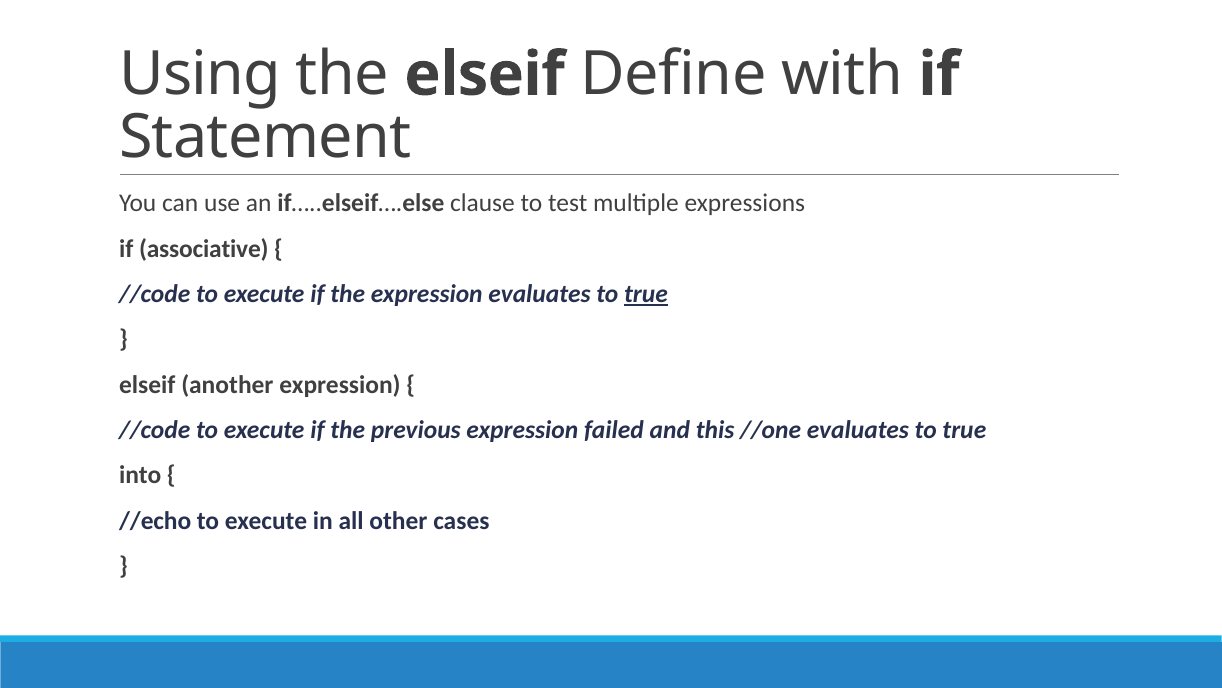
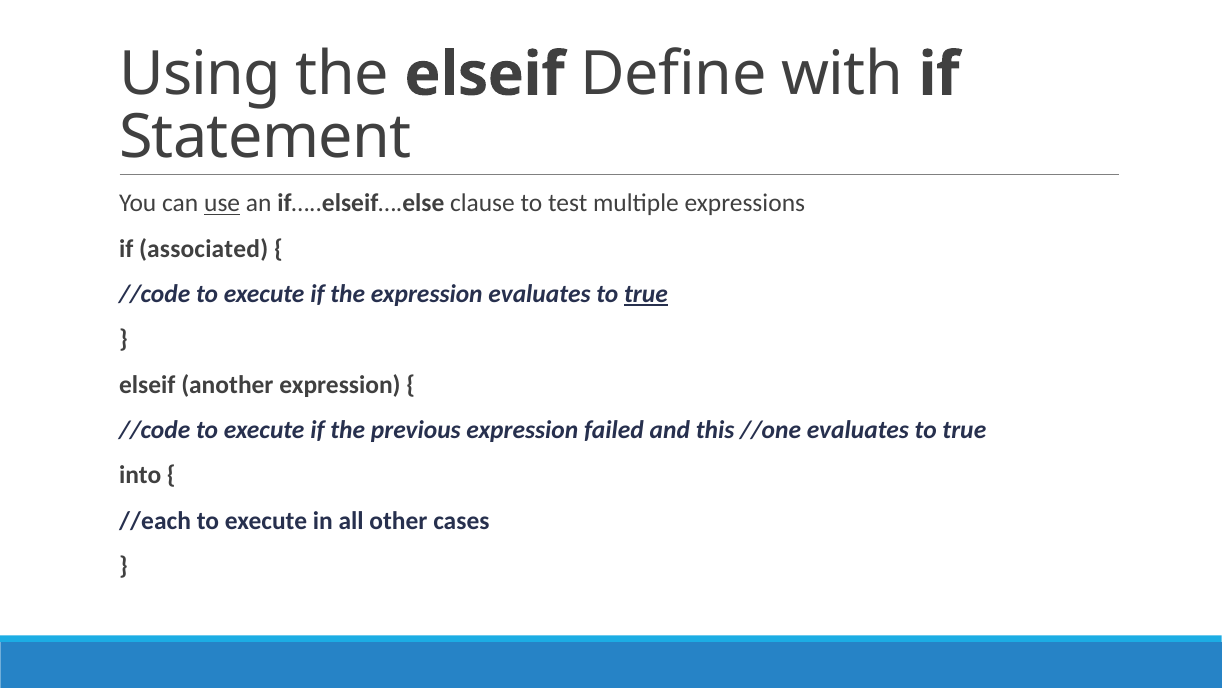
use underline: none -> present (222, 203)
associative: associative -> associated (204, 248)
//echo: //echo -> //each (155, 520)
